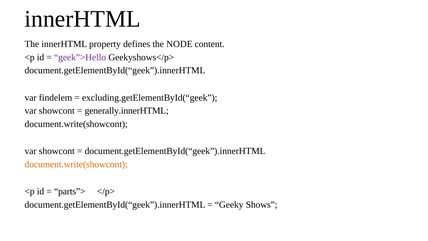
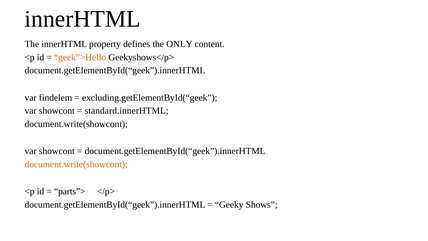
NODE: NODE -> ONLY (179, 44)
geek”>Hello colour: purple -> orange (80, 57)
generally.innerHTML: generally.innerHTML -> standard.innerHTML (127, 111)
